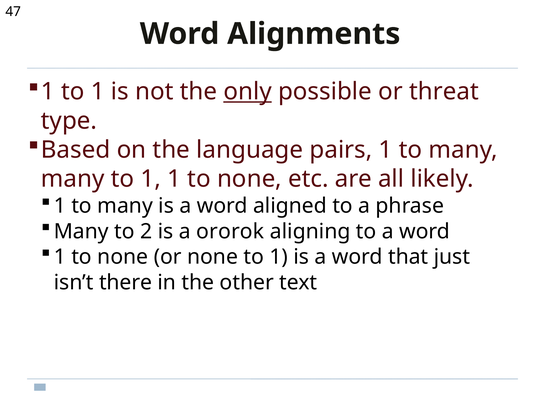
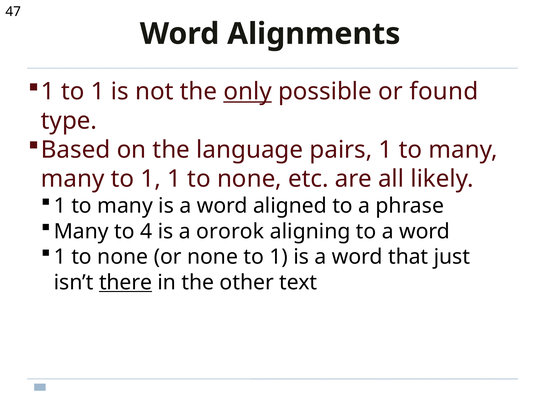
threat: threat -> found (444, 92)
2: 2 -> 4 (146, 231)
there underline: none -> present (126, 282)
